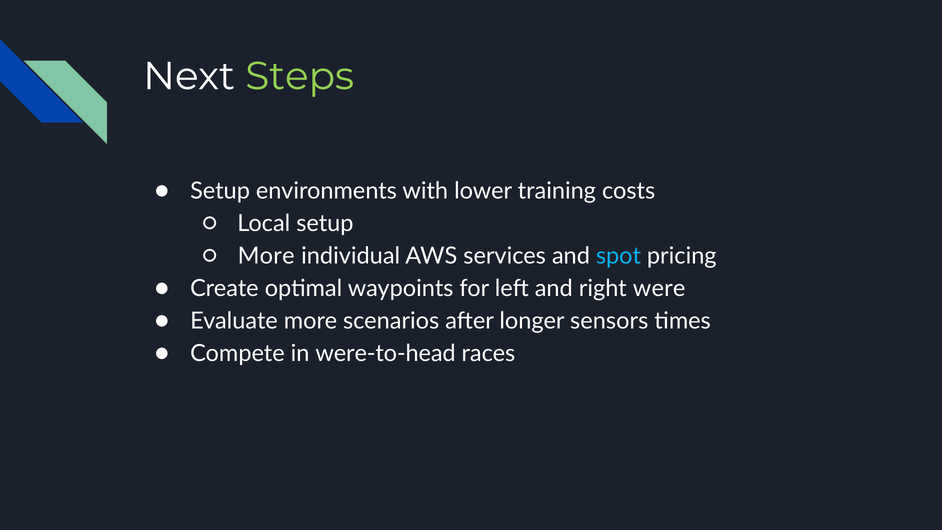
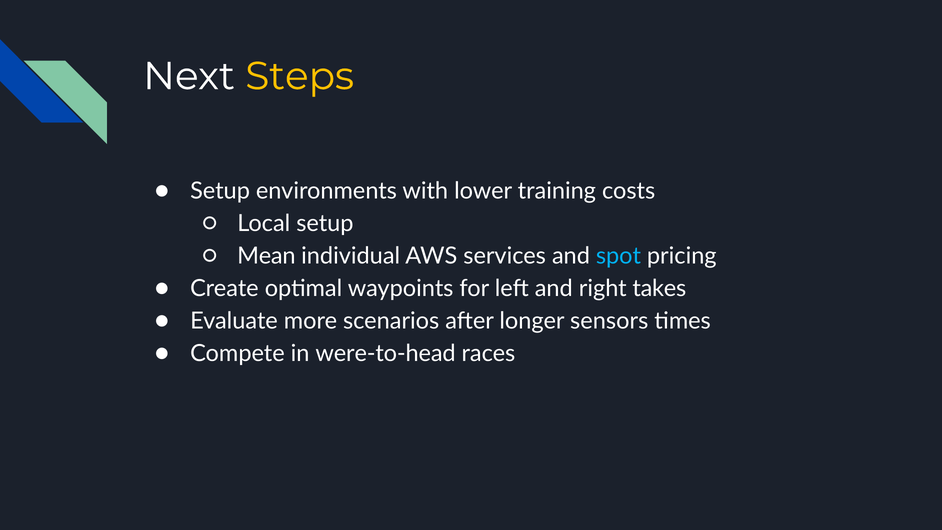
Steps colour: light green -> yellow (300, 76)
More: More -> Mean (266, 256)
were: were -> takes (659, 288)
